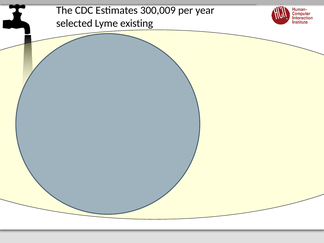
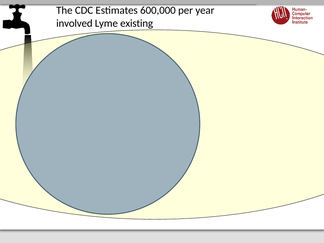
300,009: 300,009 -> 600,000 (158, 10)
selected: selected -> involved (74, 23)
